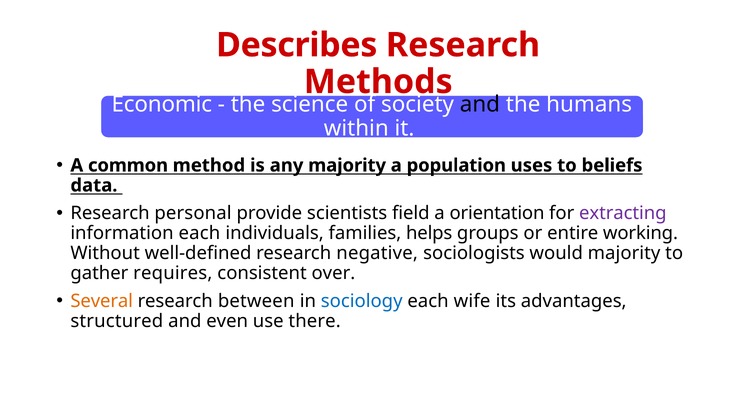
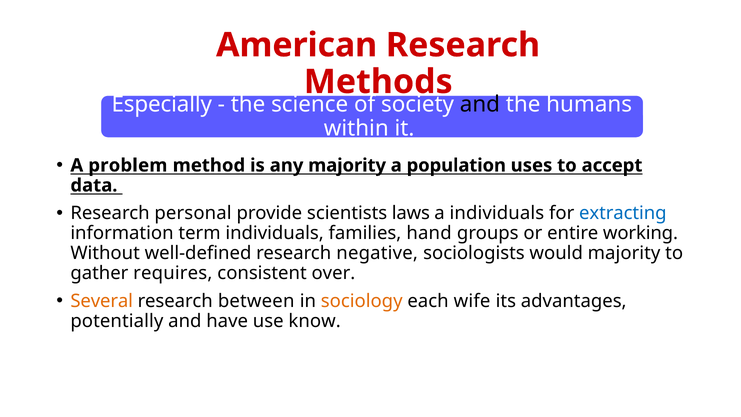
Describes: Describes -> American (297, 45)
Economic: Economic -> Especially (162, 104)
common: common -> problem (128, 165)
beliefs: beliefs -> accept (612, 165)
field: field -> laws (411, 213)
a orientation: orientation -> individuals (497, 213)
extracting colour: purple -> blue (623, 213)
information each: each -> term (200, 233)
helps: helps -> hand (429, 233)
sociology colour: blue -> orange (362, 301)
structured: structured -> potentially (117, 321)
even: even -> have (227, 321)
there: there -> know (315, 321)
